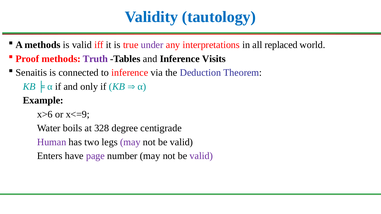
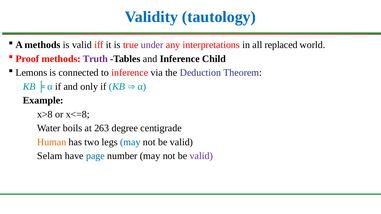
Visits: Visits -> Child (214, 59)
Senaitis: Senaitis -> Lemons (31, 73)
x>6: x>6 -> x>8 (45, 114)
x<=9: x<=9 -> x<=8 (78, 114)
328: 328 -> 263 (102, 128)
Human colour: purple -> orange (52, 142)
may colour: purple -> blue (130, 142)
Enters: Enters -> Selam (50, 156)
page colour: purple -> blue (95, 156)
